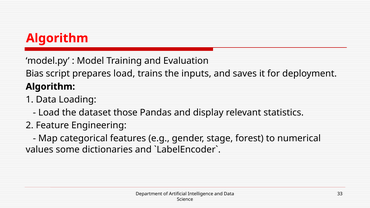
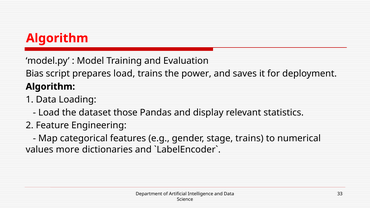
inputs: inputs -> power (196, 74)
stage forest: forest -> trains (249, 138)
some: some -> more (68, 150)
